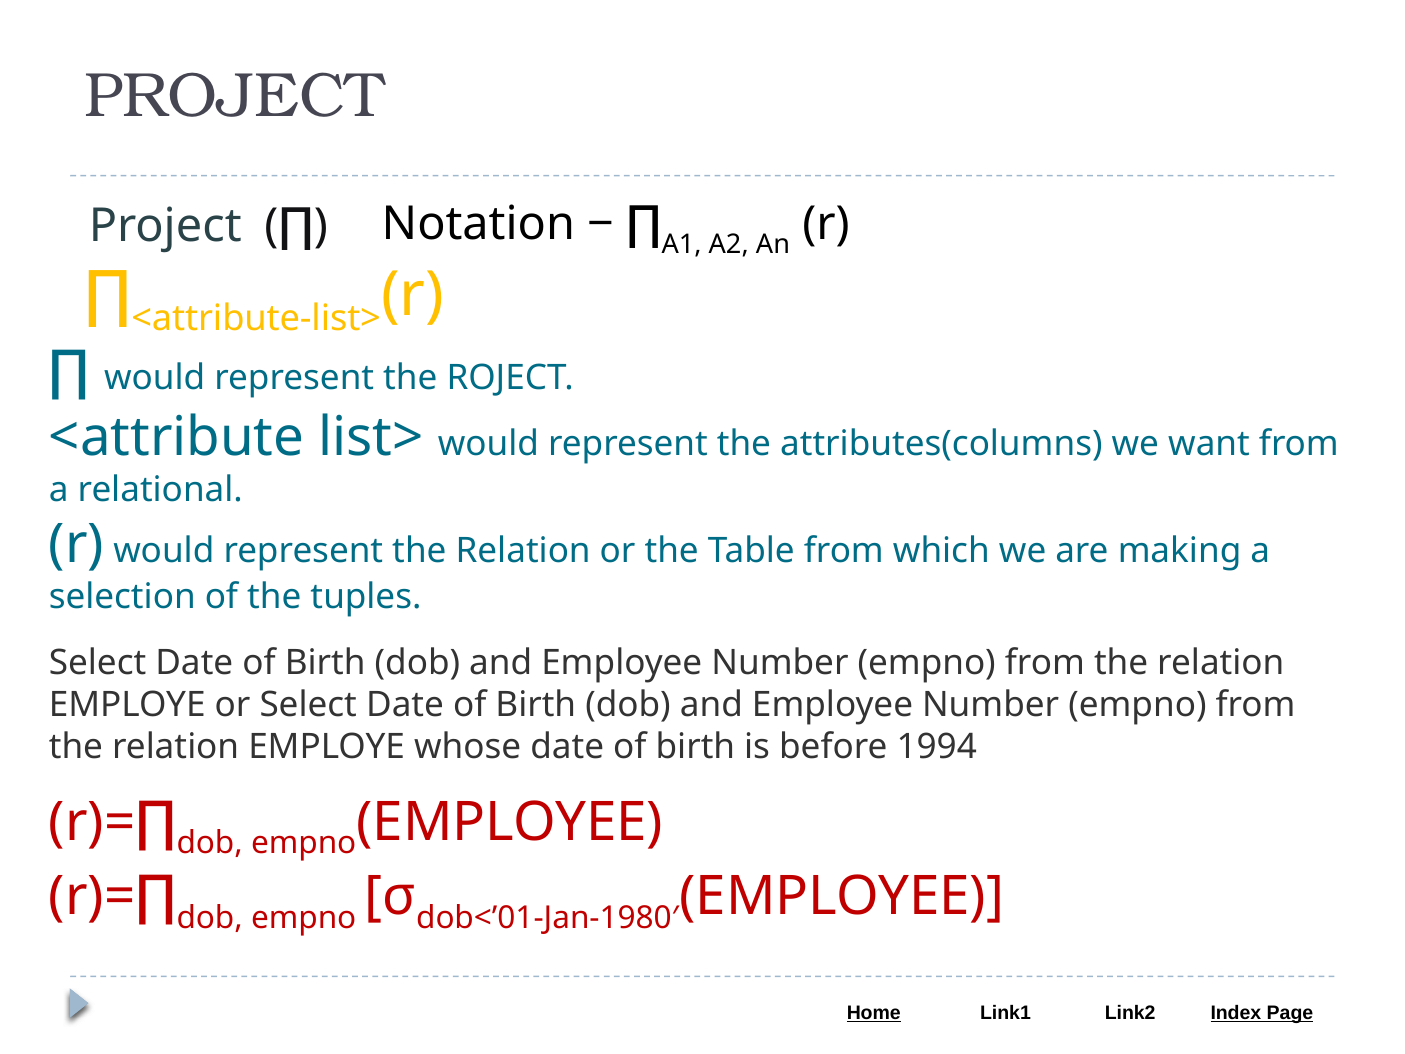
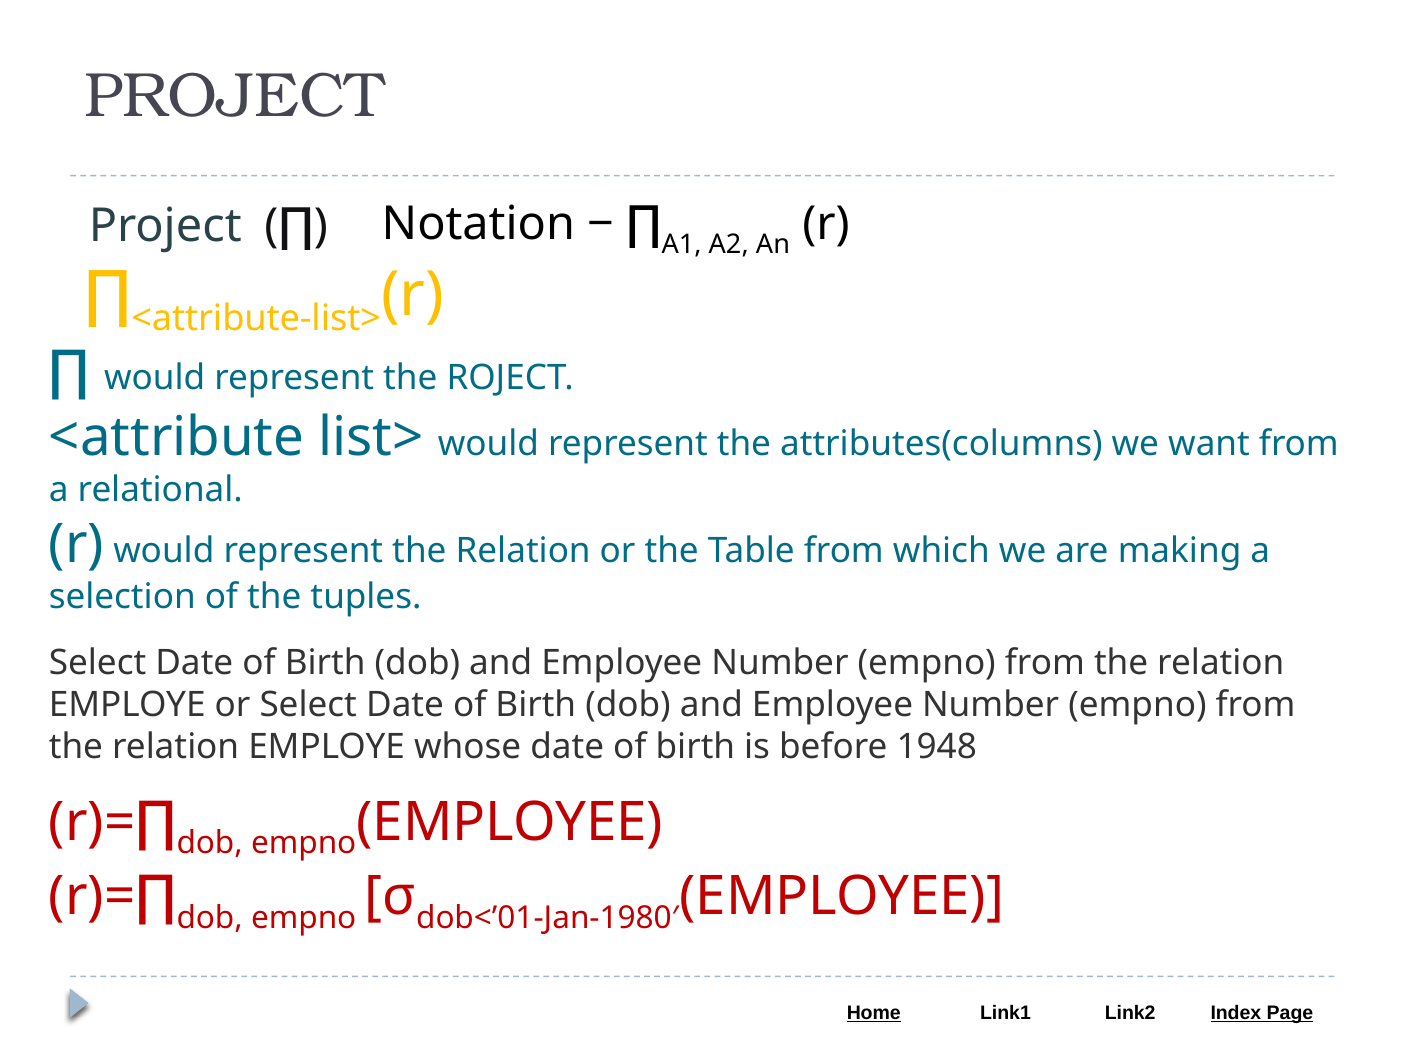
1994: 1994 -> 1948 (937, 747)
